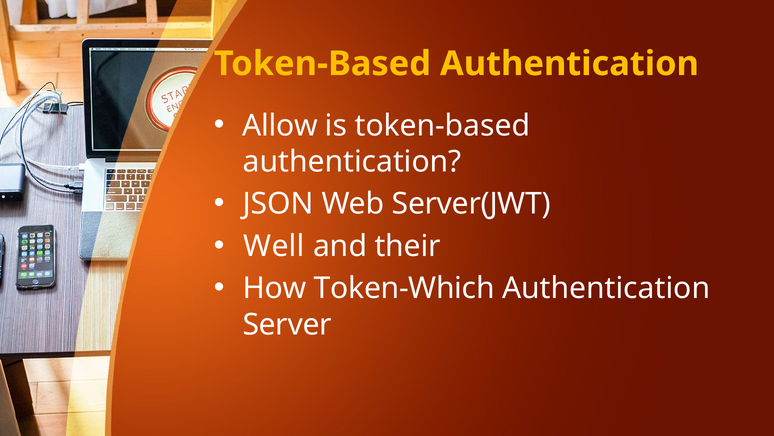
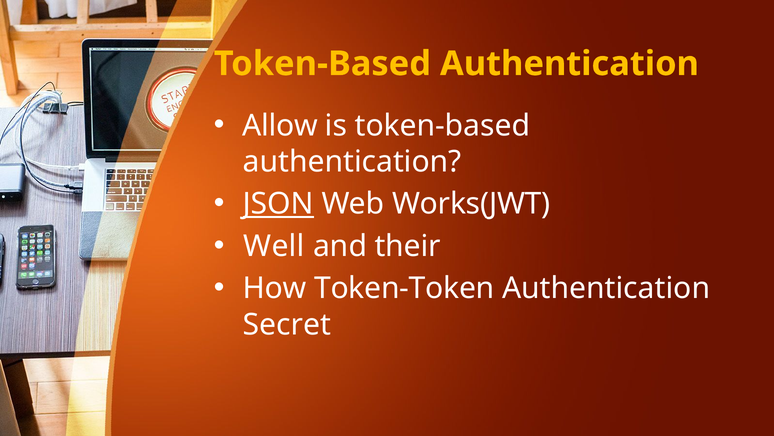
JSON underline: none -> present (278, 204)
Server(JWT: Server(JWT -> Works(JWT (471, 204)
Token-Which: Token-Which -> Token-Token (404, 288)
Server: Server -> Secret (287, 324)
